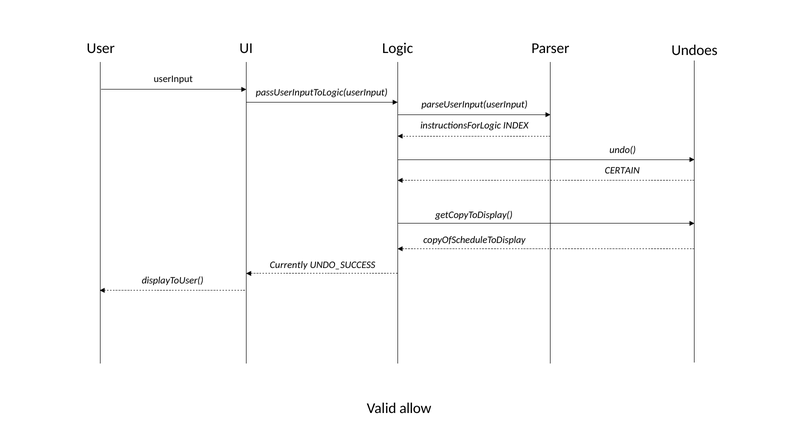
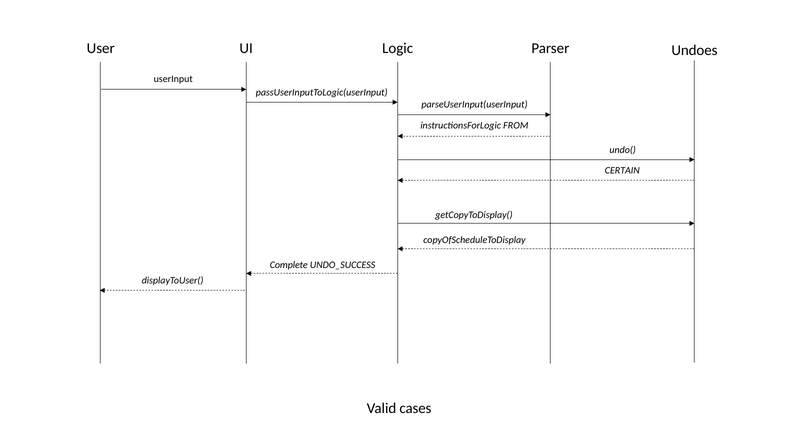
INDEX: INDEX -> FROM (516, 126)
Currently: Currently -> Complete (289, 265)
allow: allow -> cases (415, 409)
